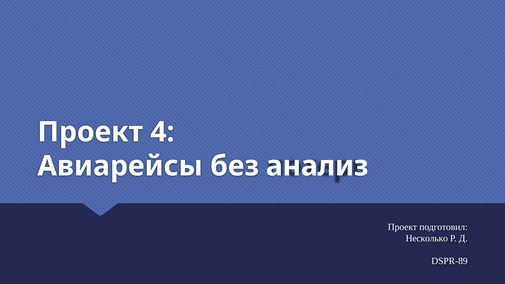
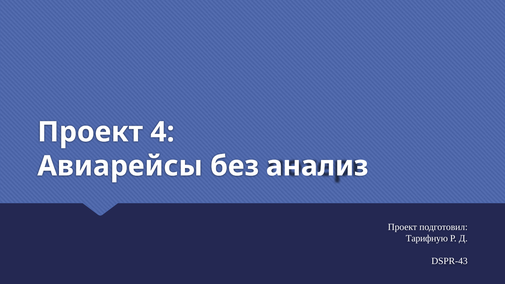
Несколько: Несколько -> Тарифную (427, 238)
DSPR-89: DSPR-89 -> DSPR-43 (450, 261)
